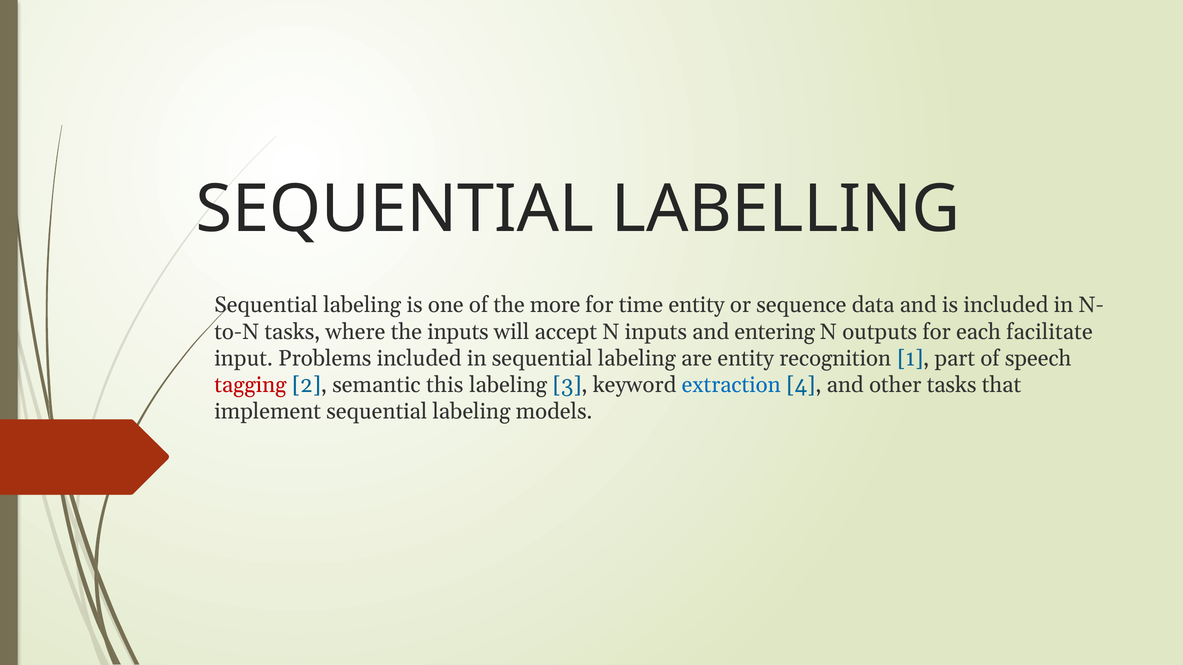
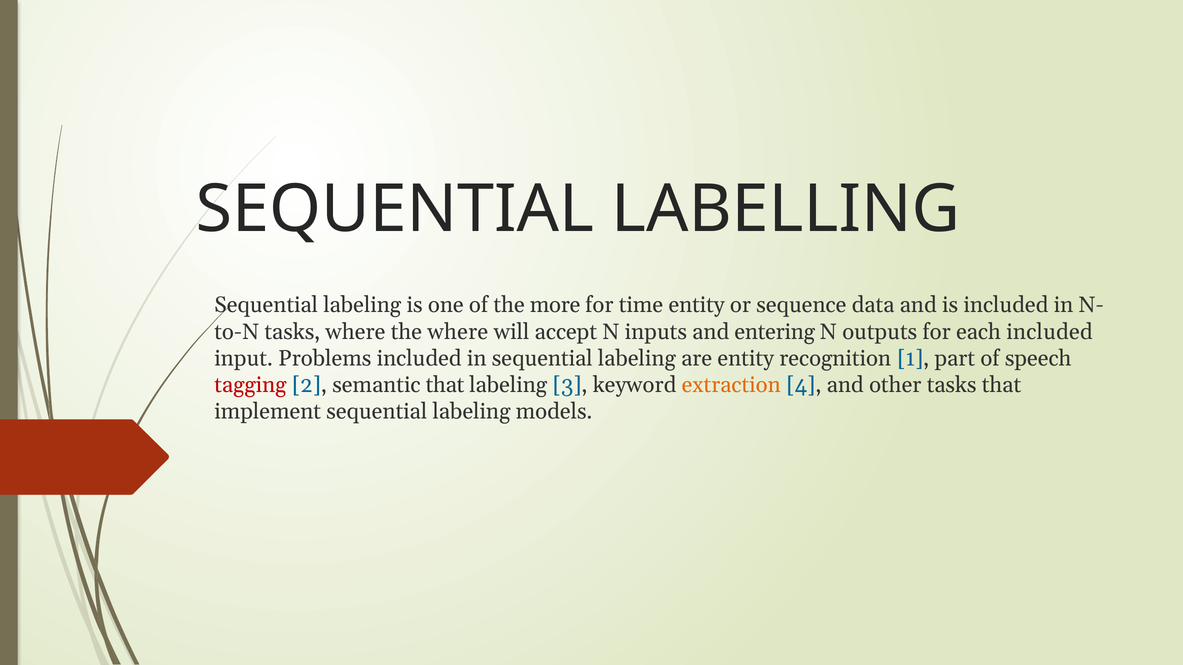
the inputs: inputs -> where (458, 332)
each facilitate: facilitate -> included (1049, 332)
semantic this: this -> that (445, 385)
extraction colour: blue -> orange (731, 385)
